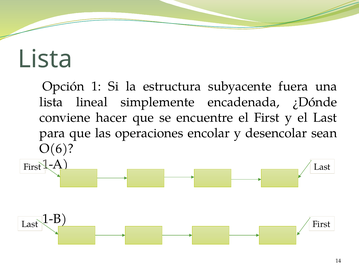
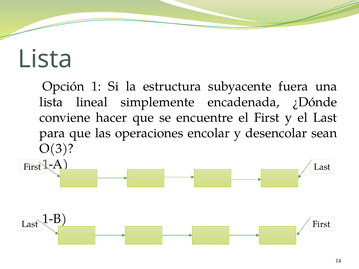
O(6: O(6 -> O(3 (57, 149)
